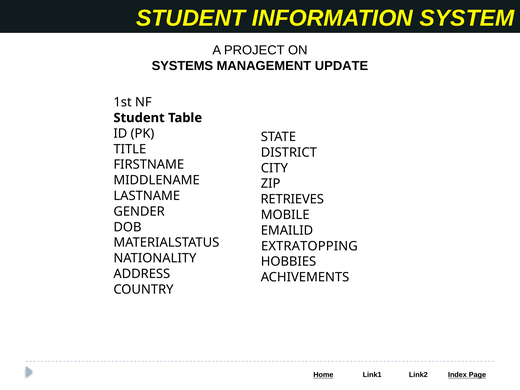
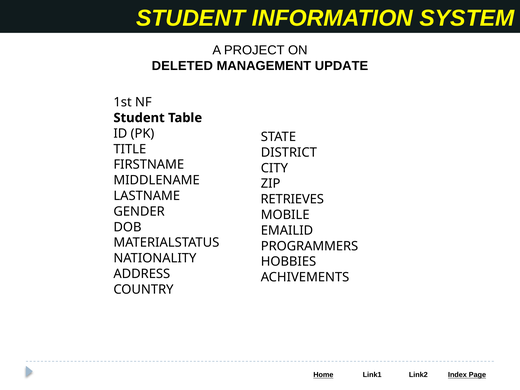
SYSTEMS: SYSTEMS -> DELETED (182, 66)
EXTRATOPPING: EXTRATOPPING -> PROGRAMMERS (309, 246)
